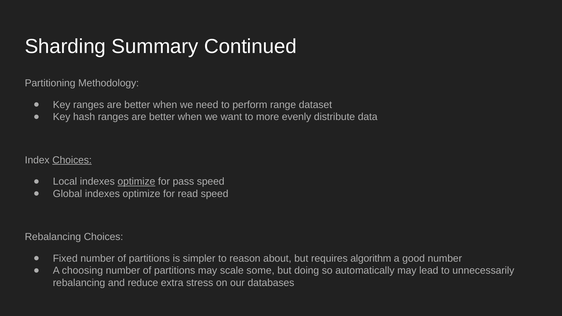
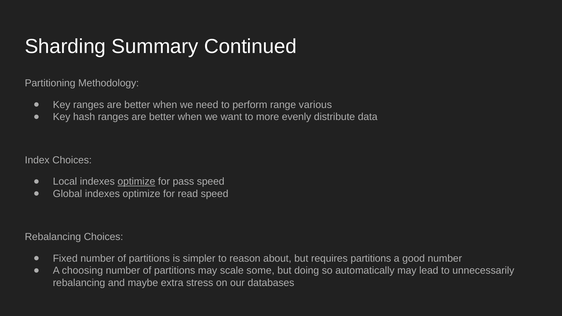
dataset: dataset -> various (315, 105)
Choices underline: present -> none (72, 160)
requires algorithm: algorithm -> partitions (371, 258)
reduce: reduce -> maybe (143, 283)
